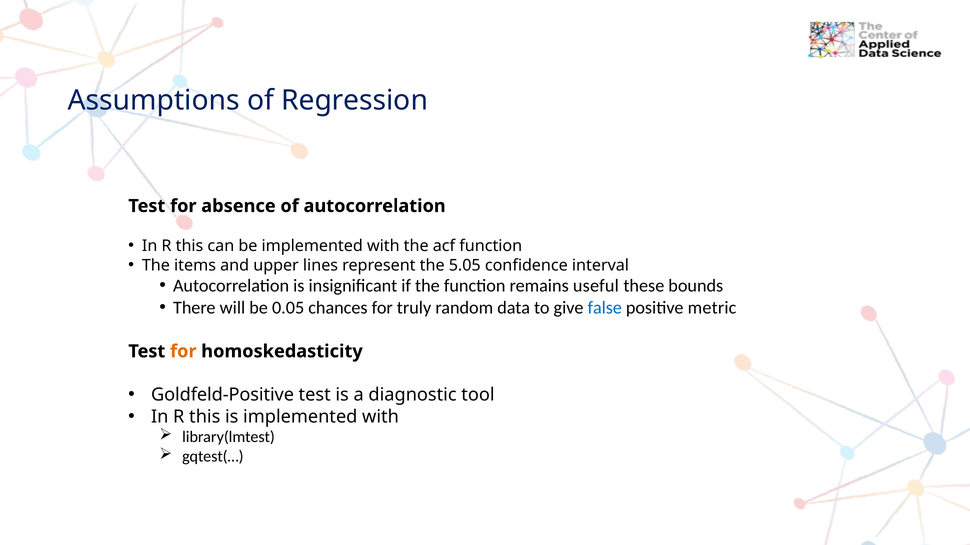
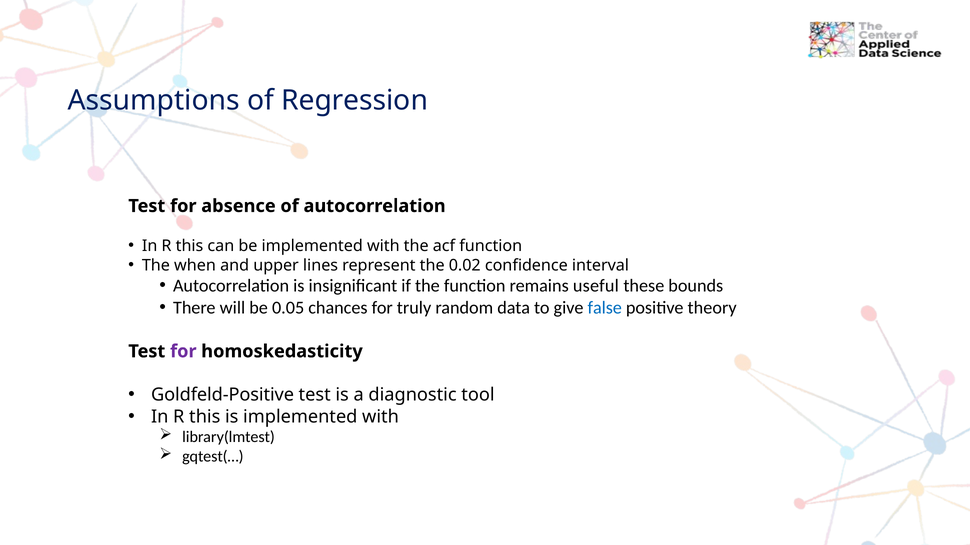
items: items -> when (195, 266)
5.05: 5.05 -> 0.02 (465, 266)
metric: metric -> theory (712, 308)
for colour: orange -> purple (183, 352)
